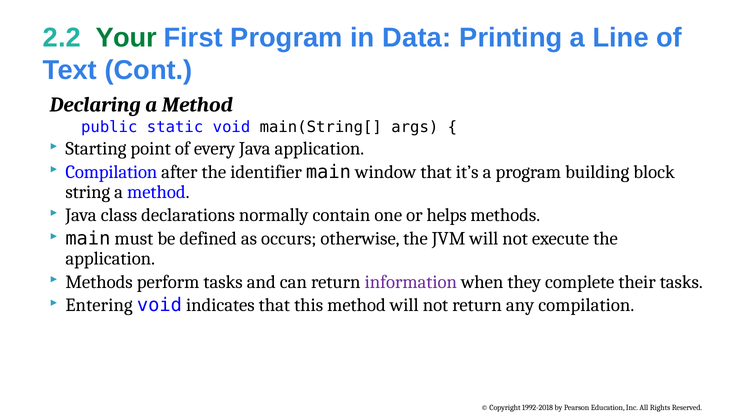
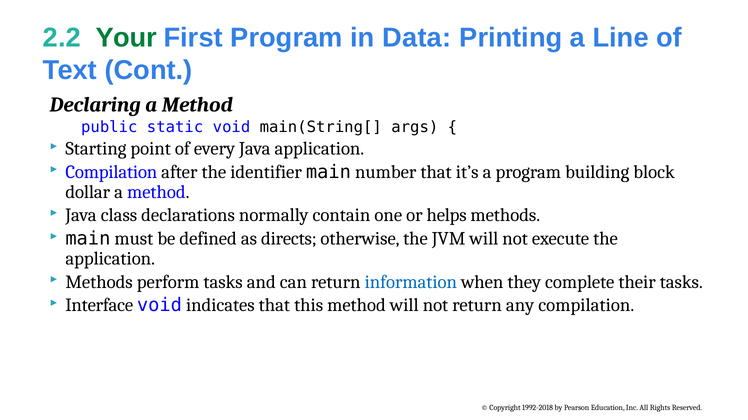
window: window -> number (386, 172)
string: string -> dollar (88, 192)
occurs: occurs -> directs (289, 239)
information colour: purple -> blue (411, 282)
Entering: Entering -> Interface (99, 306)
